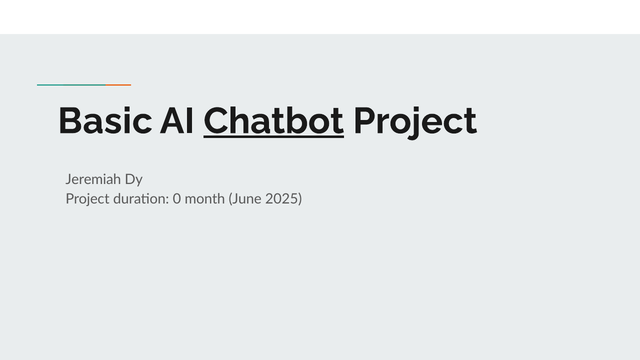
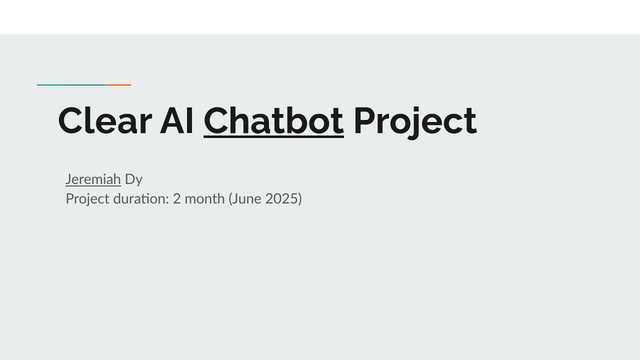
Basic: Basic -> Clear (105, 121)
Jeremiah underline: none -> present (93, 180)
0: 0 -> 2 (177, 199)
